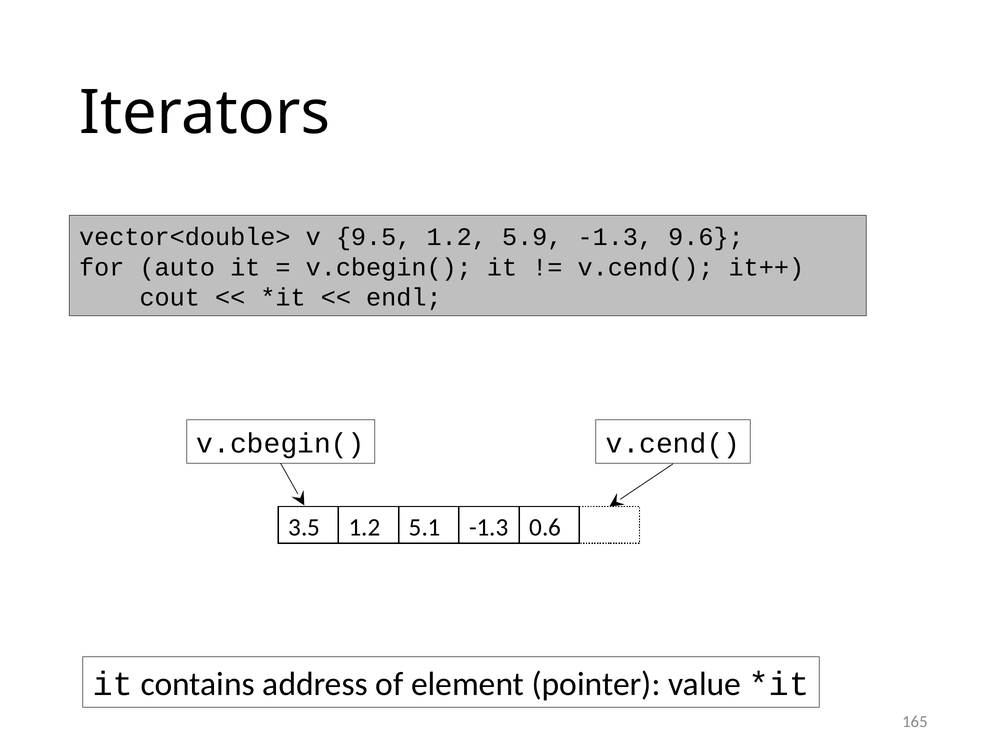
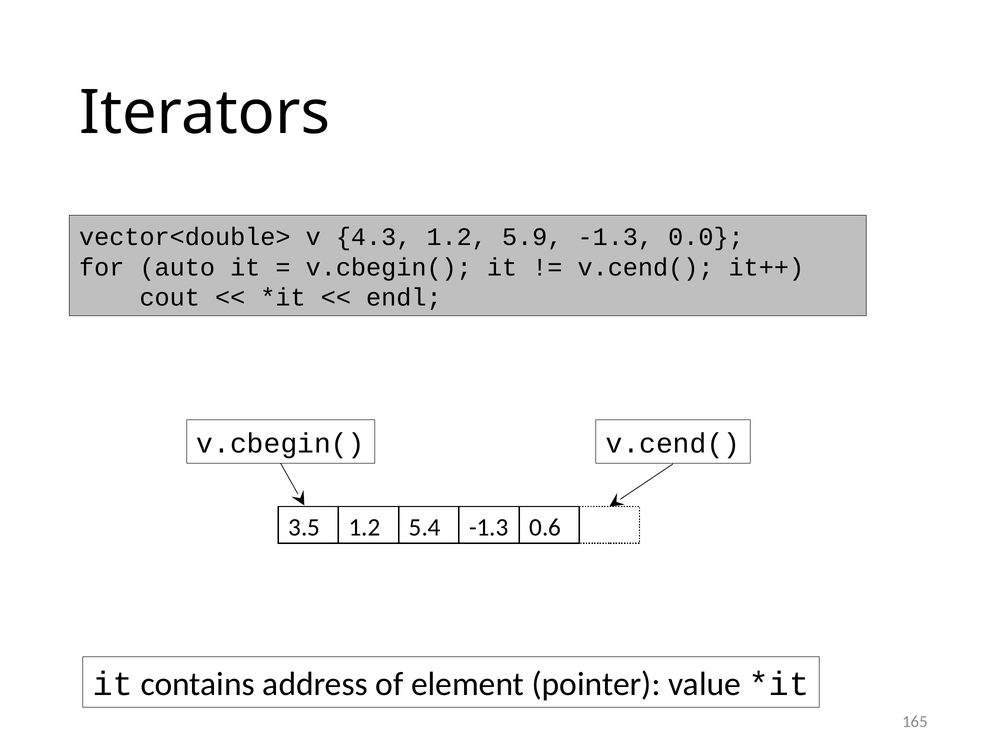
9.5: 9.5 -> 4.3 (374, 237)
9.6: 9.6 -> 0.0 (706, 237)
5.1: 5.1 -> 5.4 (425, 527)
